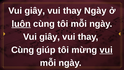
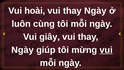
giây: giây -> hoài (35, 11)
luôn underline: present -> none (21, 24)
Cùng: Cùng -> Ngày (23, 50)
